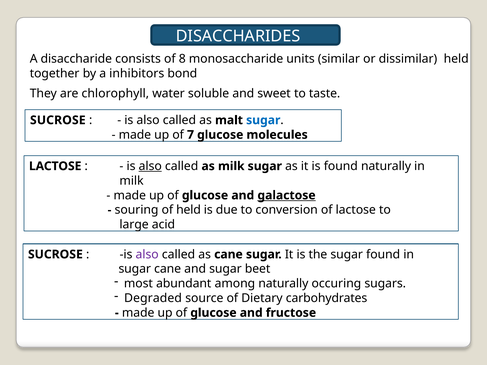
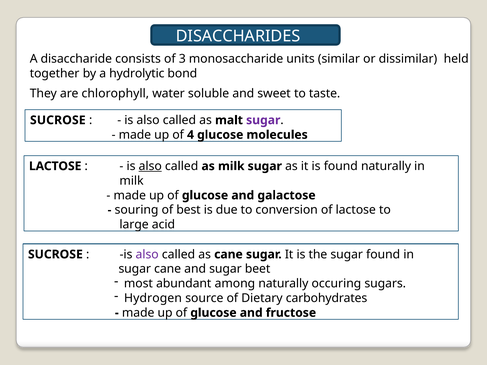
8: 8 -> 3 (182, 59)
inhibitors: inhibitors -> hydrolytic (137, 73)
sugar colour: blue -> purple (263, 120)
7: 7 -> 4 (191, 135)
galactose underline: present -> none (287, 195)
of held: held -> best (188, 210)
Degraded: Degraded -> Hydrogen (153, 298)
